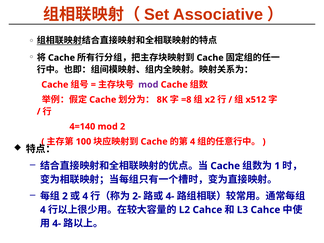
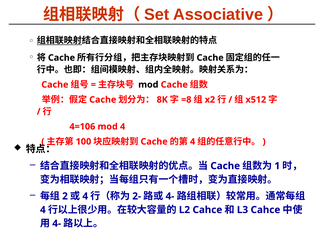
mod colour: purple -> black (148, 85)
4=140: 4=140 -> 4=106 (82, 127)
mod 2: 2 -> 4 (123, 127)
